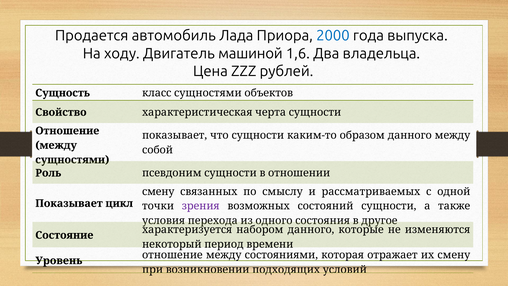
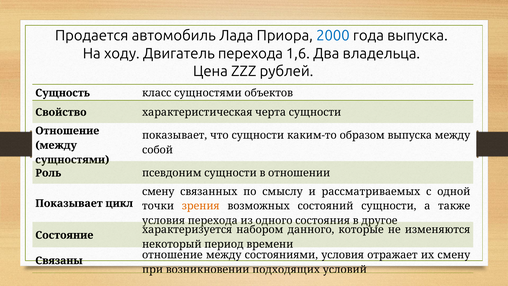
Двигатель машиной: машиной -> перехода (250, 54)
образом данного: данного -> выпуска (410, 135)
зрения colour: purple -> orange (201, 206)
состояниями которая: которая -> условия (343, 255)
Уровень: Уровень -> Связаны (59, 260)
